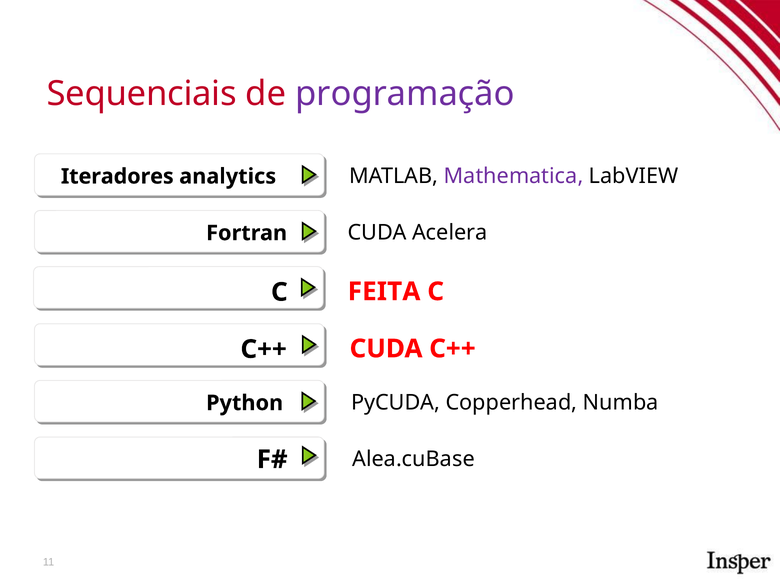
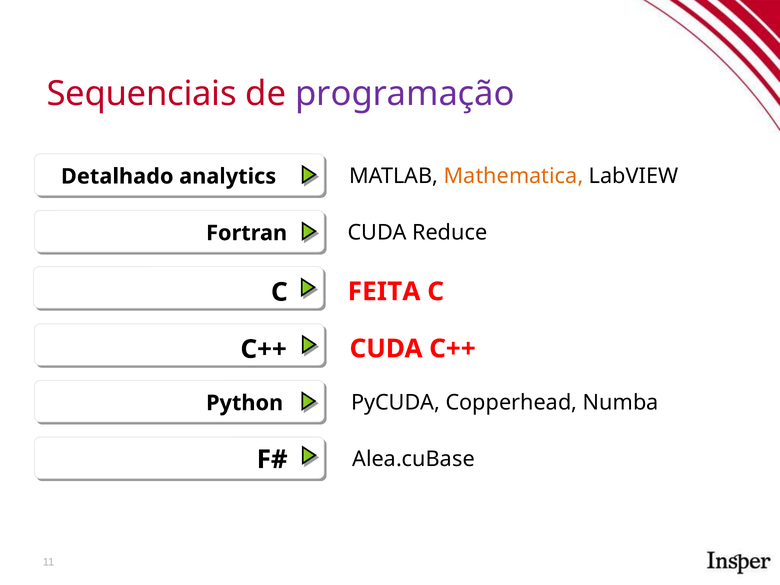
Mathematica colour: purple -> orange (513, 176)
Iteradores: Iteradores -> Detalhado (117, 176)
Acelera: Acelera -> Reduce (450, 232)
